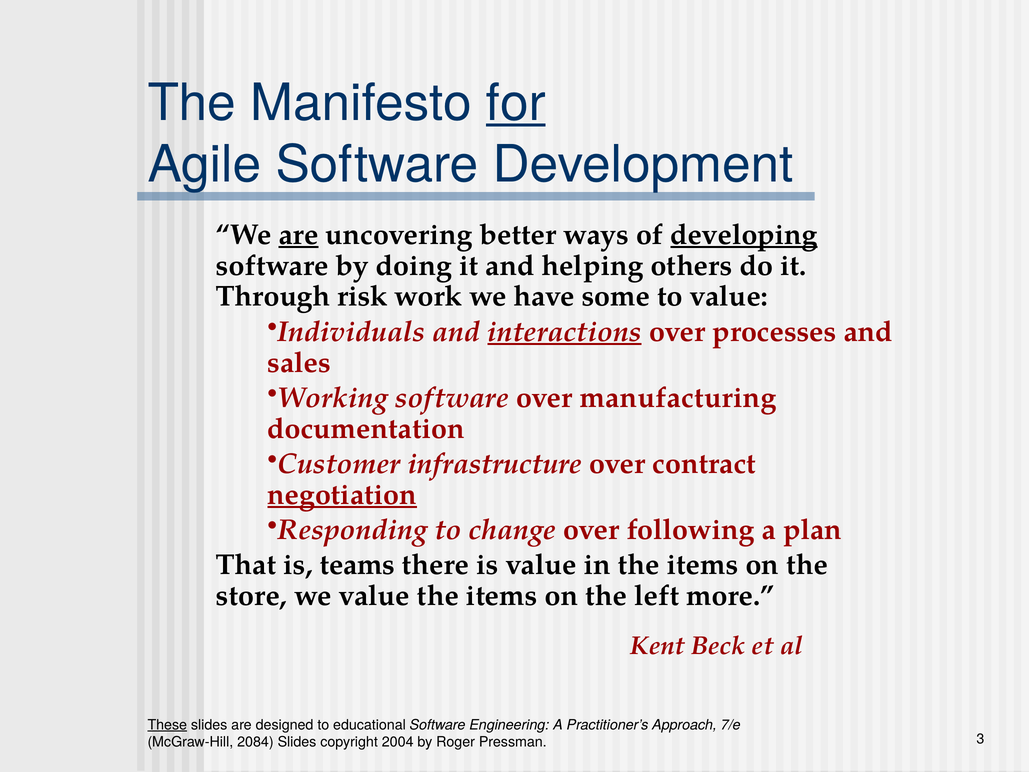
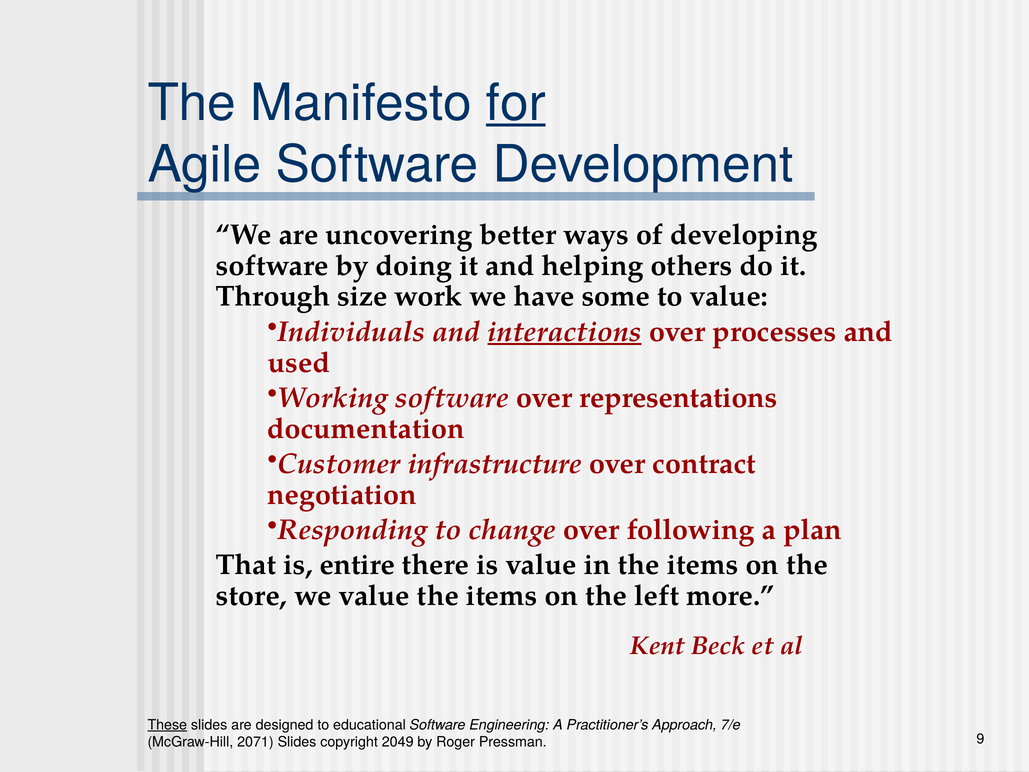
are underline: present -> none (299, 235)
developing underline: present -> none (744, 235)
risk: risk -> size (362, 296)
sales: sales -> used (299, 362)
manufacturing: manufacturing -> representations (678, 398)
negotiation underline: present -> none (342, 495)
teams: teams -> entire (357, 565)
2084: 2084 -> 2071 (255, 742)
2004: 2004 -> 2049 (398, 742)
3: 3 -> 9 (980, 739)
